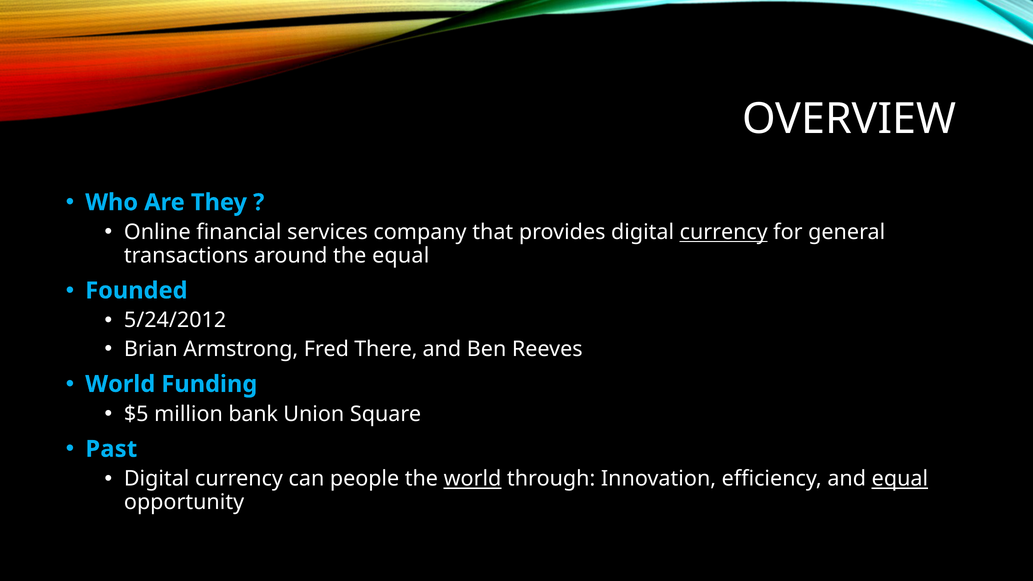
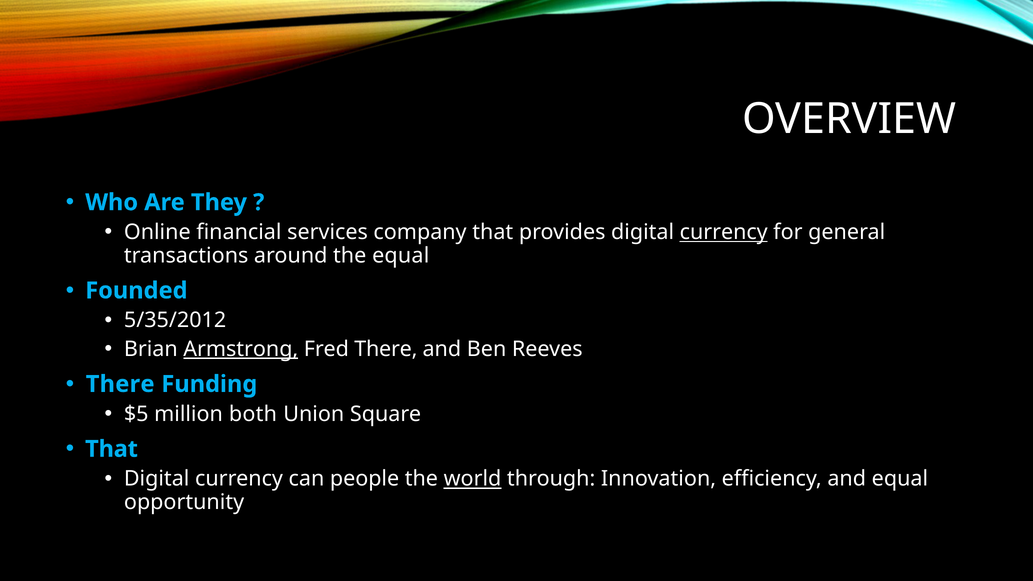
5/24/2012: 5/24/2012 -> 5/35/2012 (175, 320)
Armstrong underline: none -> present (241, 349)
World: World -> There (120, 384)
bank: bank -> both (253, 414)
Past: Past -> That (112, 449)
equal underline: present -> none (900, 479)
